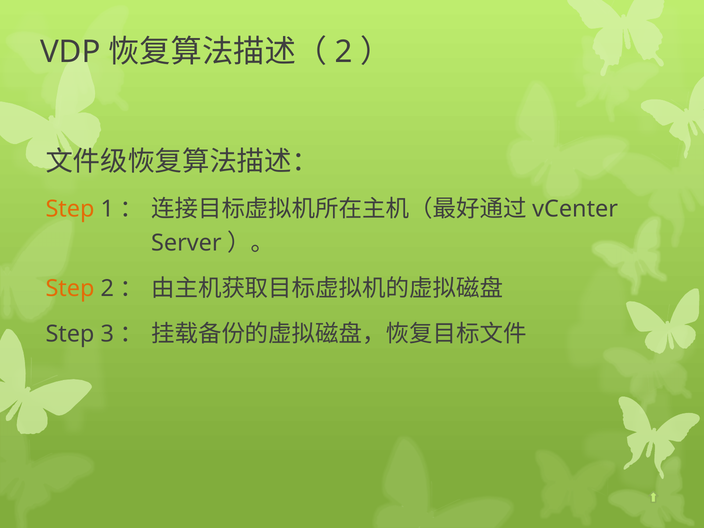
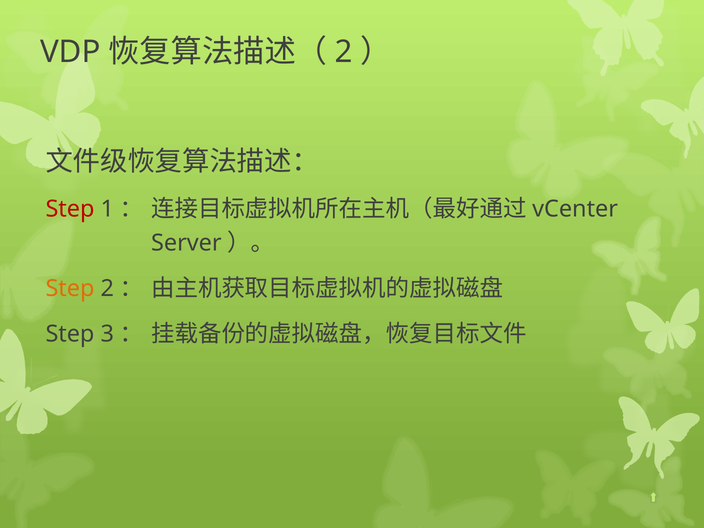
Step colour: orange -> red (70, 209)
